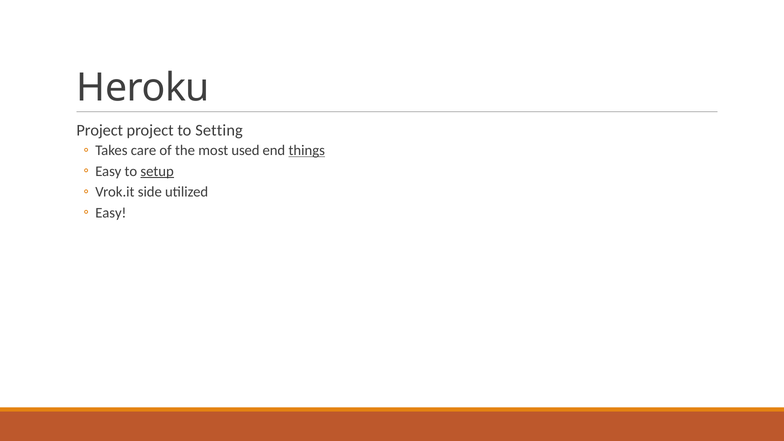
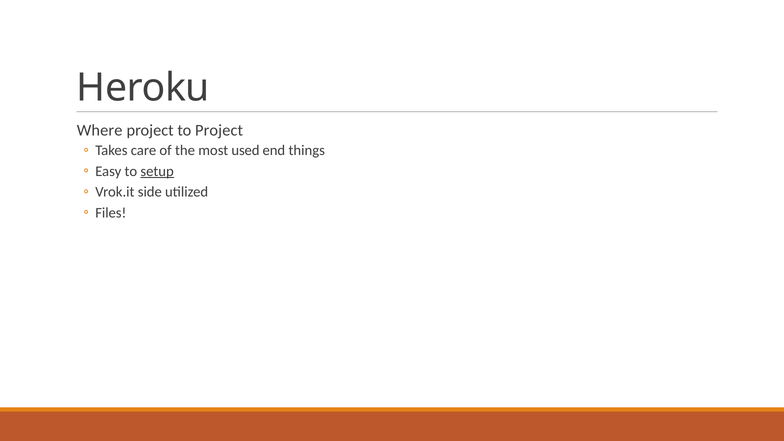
Project: Project -> Where (100, 130)
to Setting: Setting -> Project (219, 130)
things underline: present -> none (307, 150)
Easy: Easy -> Files (111, 213)
